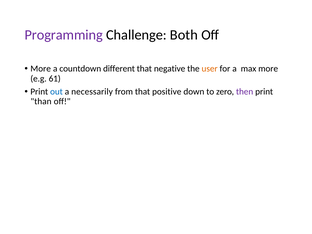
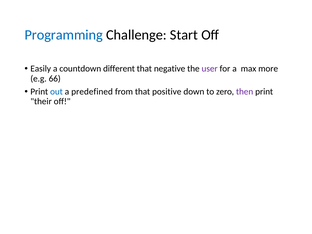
Programming colour: purple -> blue (64, 35)
Both: Both -> Start (184, 35)
More: More -> Easily (41, 69)
user colour: orange -> purple (210, 69)
61: 61 -> 66 (55, 79)
necessarily: necessarily -> predefined (92, 92)
than: than -> their (41, 101)
